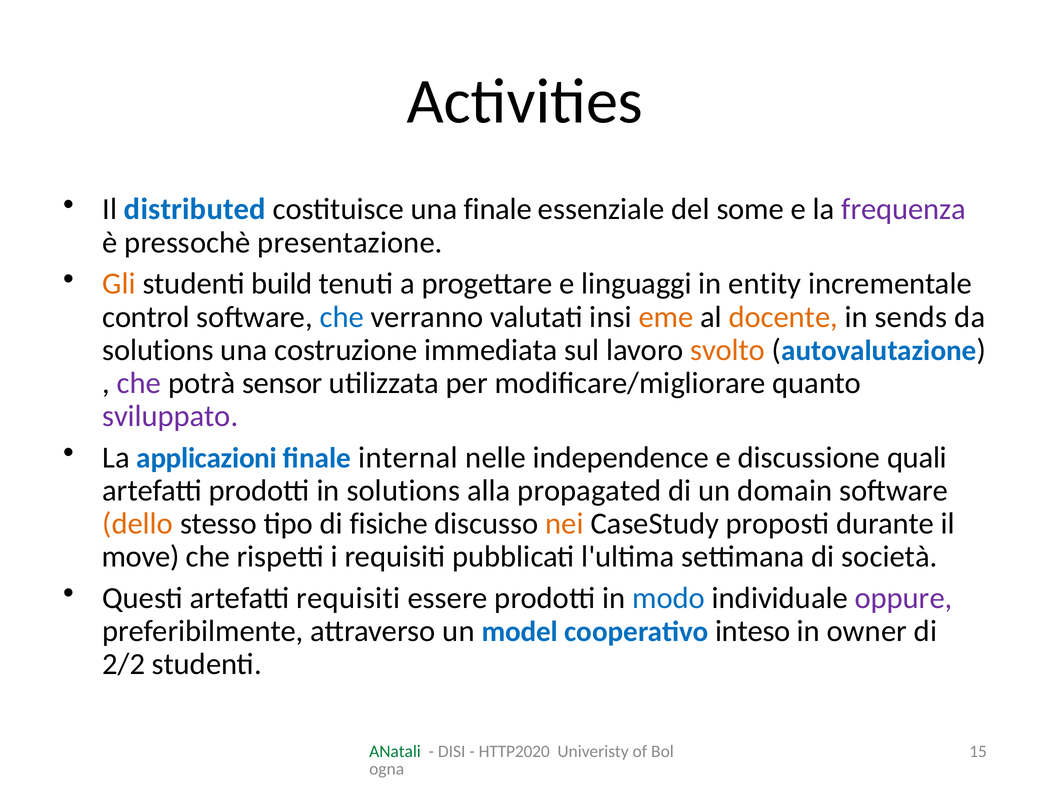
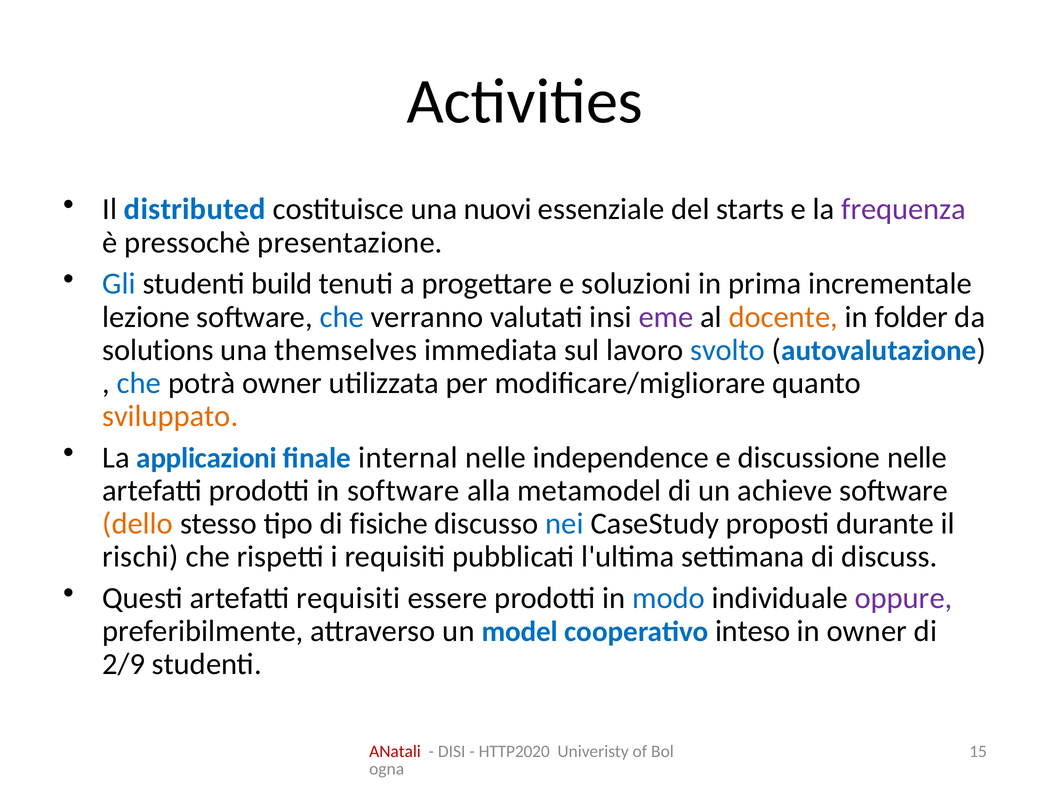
una finale: finale -> nuovi (498, 210)
some: some -> starts (750, 210)
Gli colour: orange -> blue (119, 284)
linguaggi: linguaggi -> soluzioni (636, 284)
entity: entity -> prima (765, 284)
control: control -> lezione (146, 317)
eme colour: orange -> purple (666, 317)
sends: sends -> folder (911, 317)
costruzione: costruzione -> themselves (346, 350)
svolto colour: orange -> blue (728, 350)
che colour: purple -> blue (139, 383)
potrà sensor: sensor -> owner (282, 383)
sviluppato colour: purple -> orange (170, 416)
discussione quali: quali -> nelle (917, 458)
in solutions: solutions -> software (403, 491)
propagated: propagated -> metamodel (589, 491)
domain: domain -> achieve (785, 491)
nei colour: orange -> blue (564, 524)
move: move -> rischi (140, 557)
società: società -> discuss (890, 557)
2/2: 2/2 -> 2/9 (124, 665)
ANatali colour: green -> red (395, 752)
